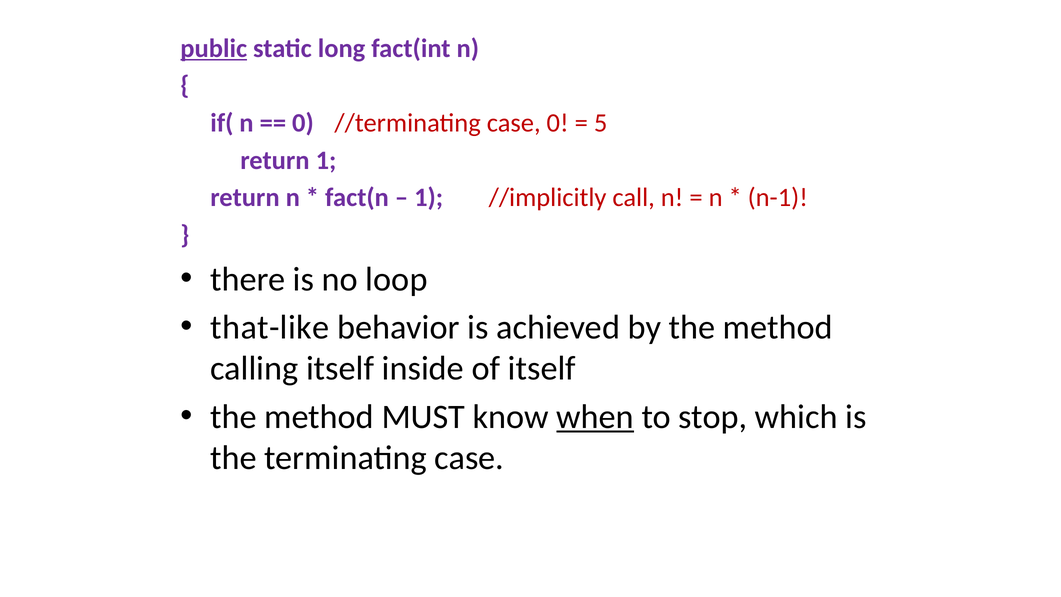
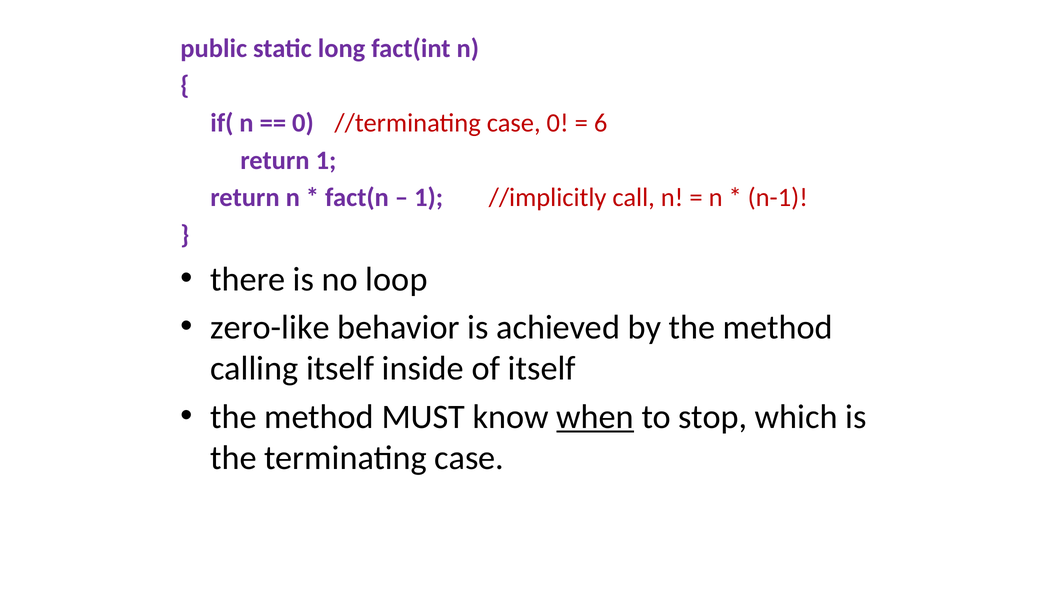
public underline: present -> none (214, 48)
5: 5 -> 6 (601, 123)
that-like: that-like -> zero-like (270, 327)
